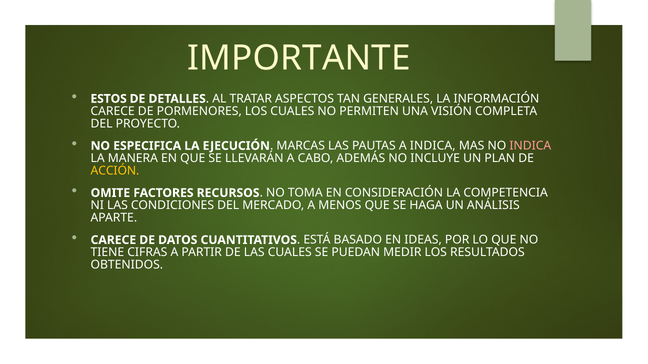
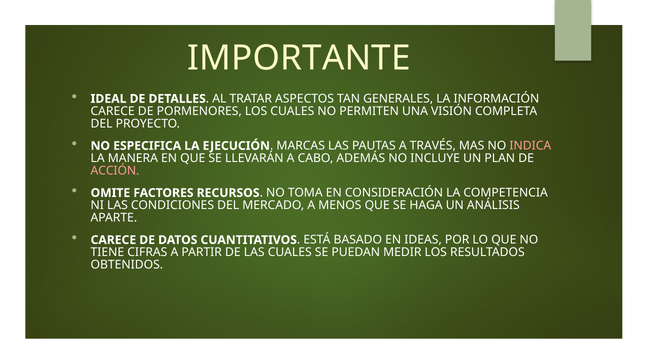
ESTOS: ESTOS -> IDEAL (109, 99)
A INDICA: INDICA -> TRAVÉS (433, 146)
ACCIÓN colour: yellow -> pink (115, 171)
